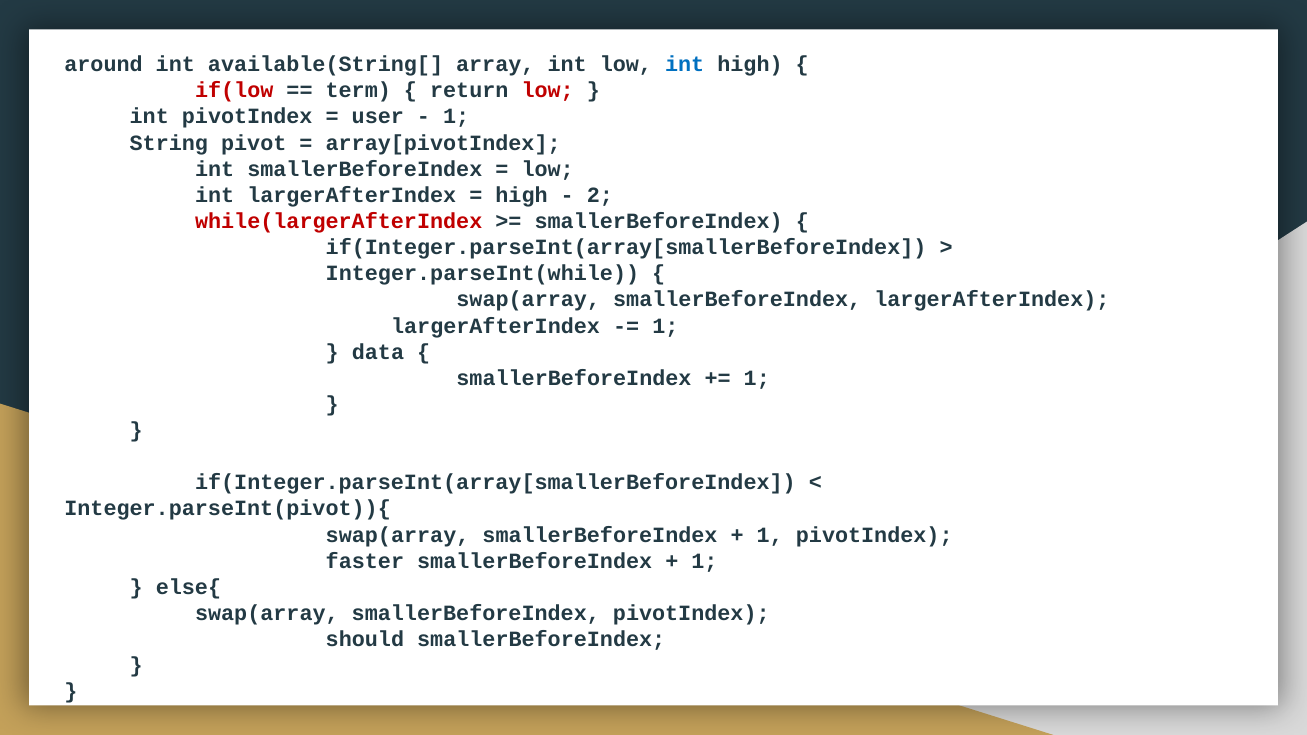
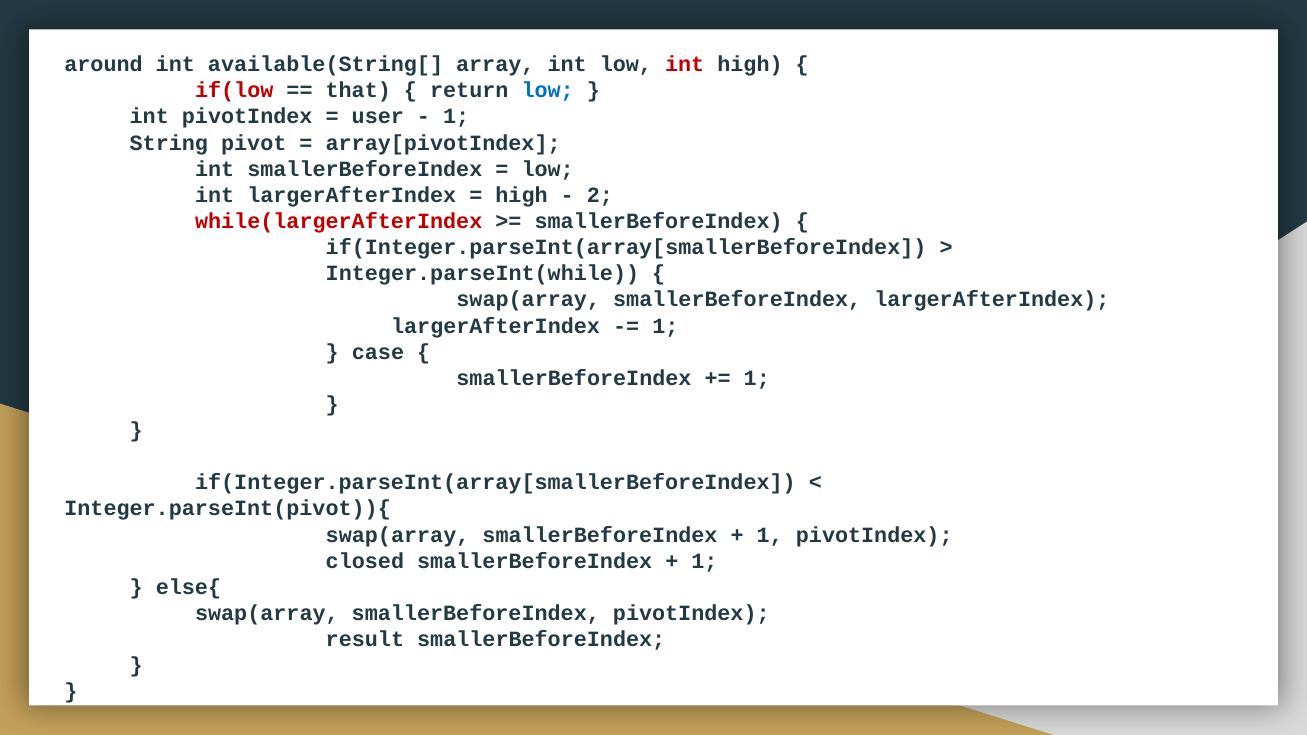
int colour: blue -> red (685, 65)
term: term -> that (358, 91)
low colour: red -> blue (548, 91)
data: data -> case (378, 352)
faster: faster -> closed (365, 561)
should: should -> result (365, 640)
